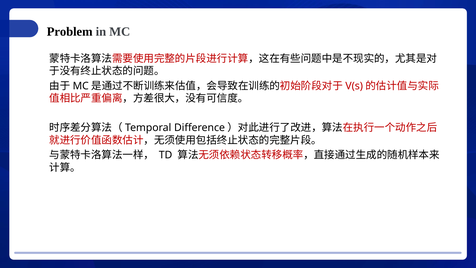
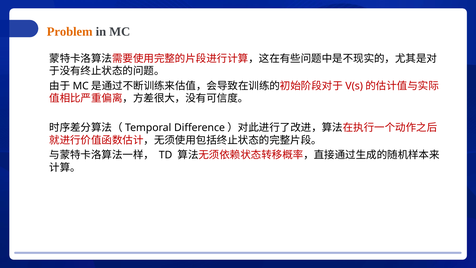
Problem colour: black -> orange (70, 32)
